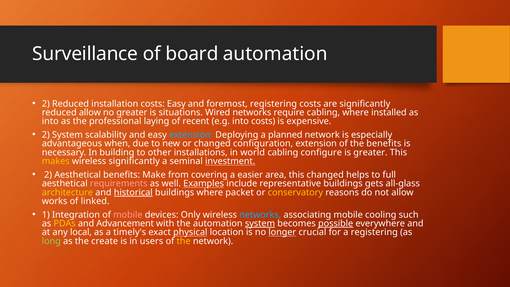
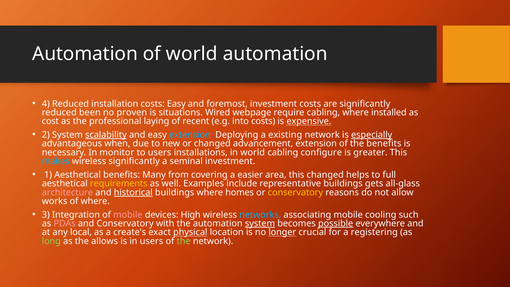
Surveillance: Surveillance -> Automation (85, 54)
of board: board -> world (192, 54)
2: 2 -> 4 (46, 104)
foremost registering: registering -> investment (274, 104)
reduced allow: allow -> been (90, 112)
no greater: greater -> proven (132, 112)
Wired networks: networks -> webpage (252, 112)
into: into -> cost (50, 121)
expensive underline: none -> present (309, 121)
scalability underline: none -> present (106, 135)
planned: planned -> existing (285, 135)
especially underline: none -> present (372, 135)
configuration: configuration -> advancement (263, 144)
building: building -> monitor (117, 152)
to other: other -> users (160, 152)
makes colour: yellow -> light blue (56, 161)
investment underline: present -> none (230, 161)
2: 2 -> 1 (48, 175)
Make: Make -> Many (154, 175)
requirements colour: pink -> yellow (119, 183)
Examples underline: present -> none (204, 183)
architecture colour: yellow -> pink (67, 192)
packet: packet -> homes (240, 192)
of linked: linked -> where (95, 201)
1: 1 -> 3 (46, 215)
Only: Only -> High (191, 215)
PDAs colour: yellow -> pink (65, 223)
and Advancement: Advancement -> Conservatory (125, 223)
timely's: timely's -> create's (130, 232)
create: create -> allows (105, 241)
the colour: yellow -> light green (184, 241)
